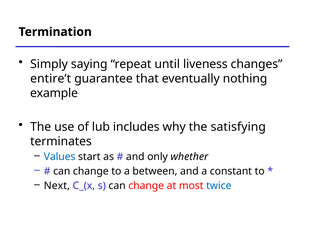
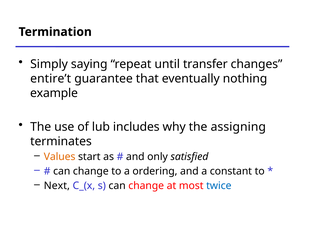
liveness: liveness -> transfer (205, 64)
satisfying: satisfying -> assigning (238, 127)
Values colour: blue -> orange (60, 156)
whether: whether -> satisfied (189, 156)
between: between -> ordering (155, 171)
